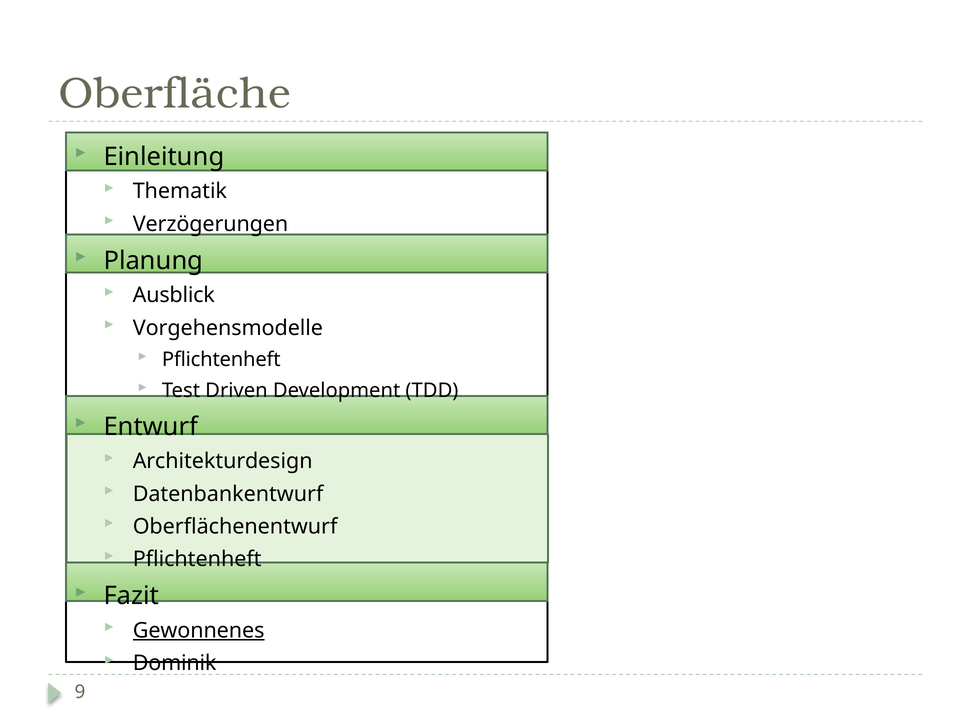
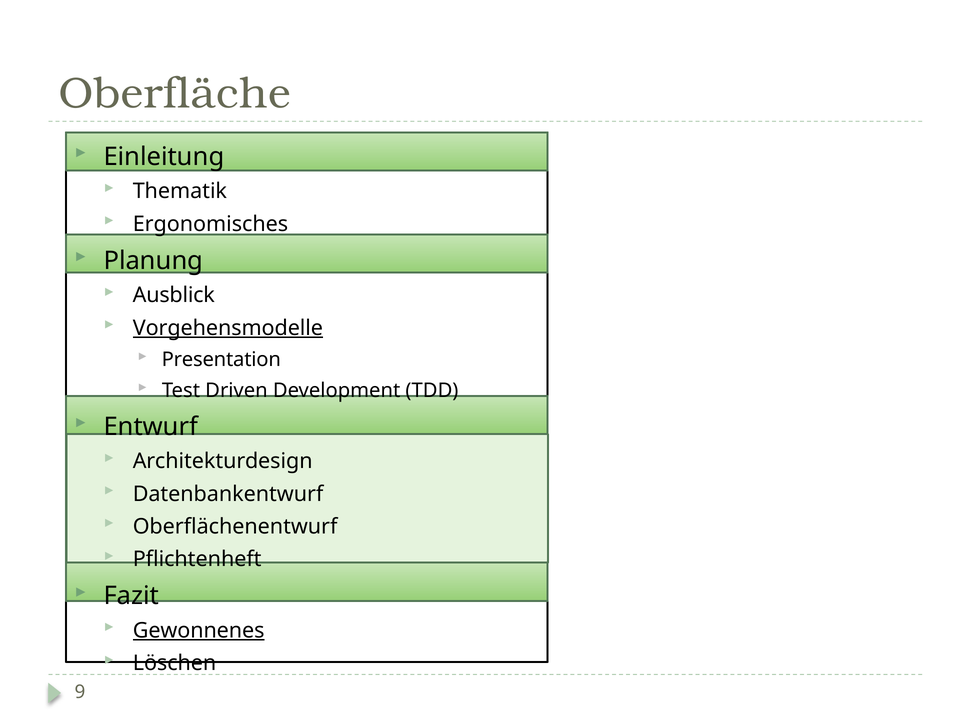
Verzögerungen: Verzögerungen -> Ergonomisches (210, 224)
Vorgehensmodelle underline: none -> present (228, 328)
Pflichtenheft: Pflichtenheft -> Presentation (221, 360)
Dominik: Dominik -> Löschen (175, 663)
